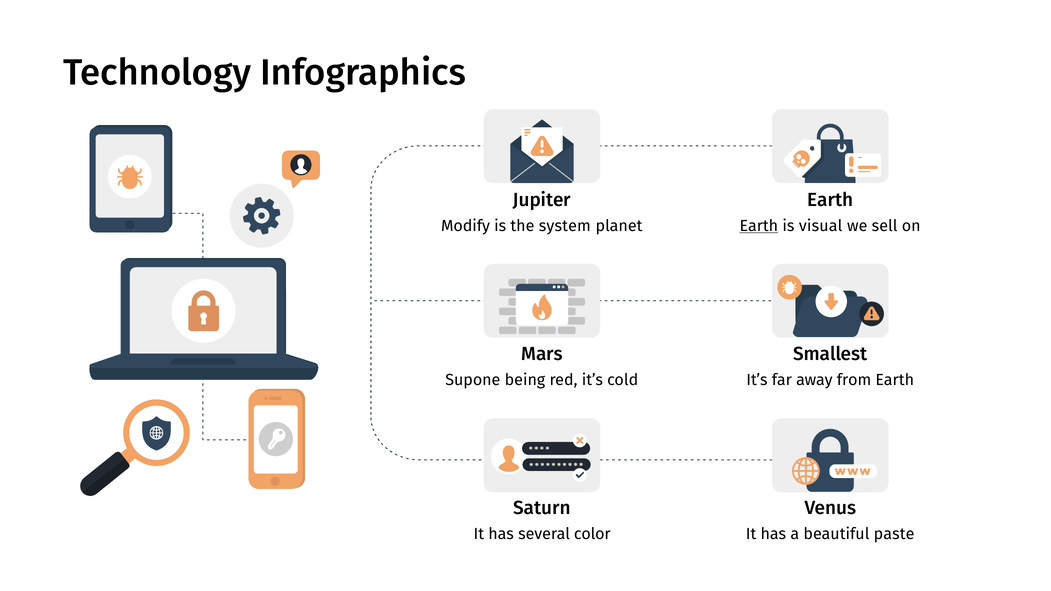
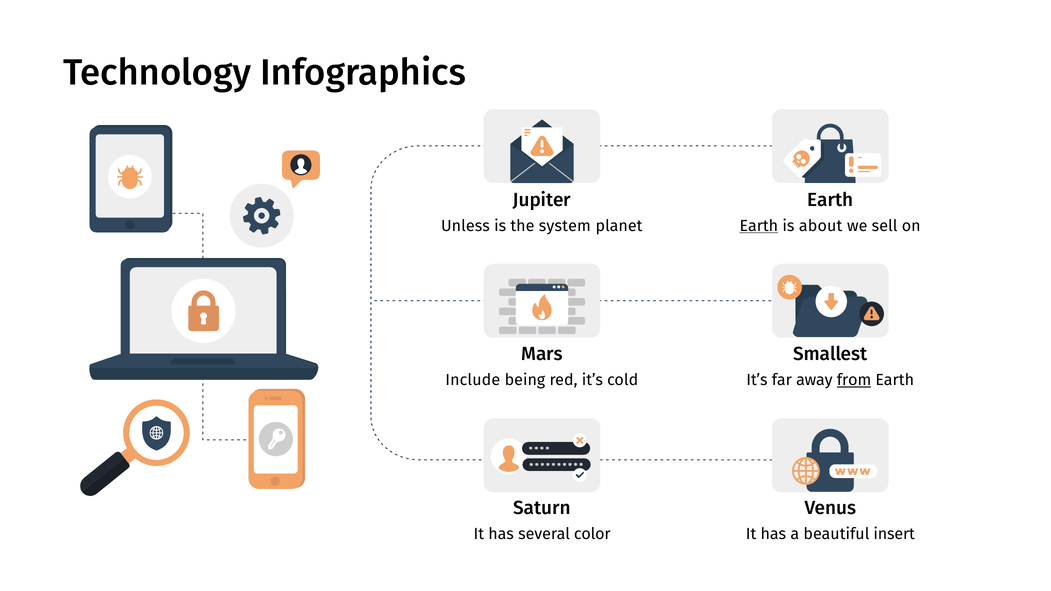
Modify: Modify -> Unless (465, 226)
visual: visual -> about (821, 226)
Supone: Supone -> Include (473, 380)
from underline: none -> present (854, 380)
paste: paste -> insert (894, 534)
